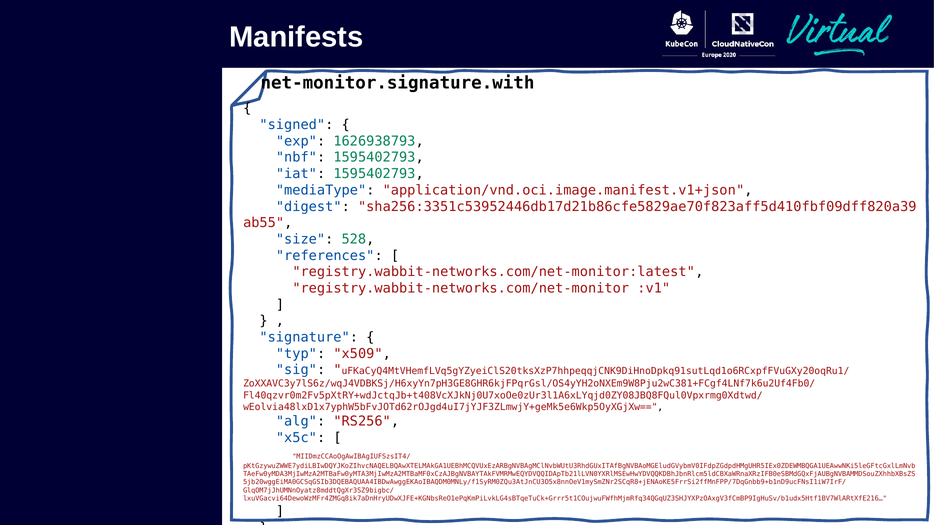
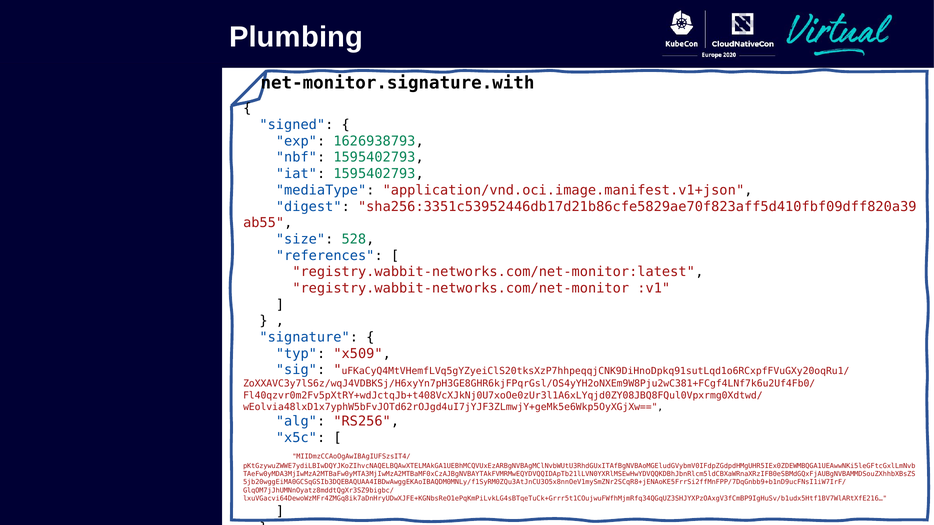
Manifests: Manifests -> Plumbing (296, 37)
